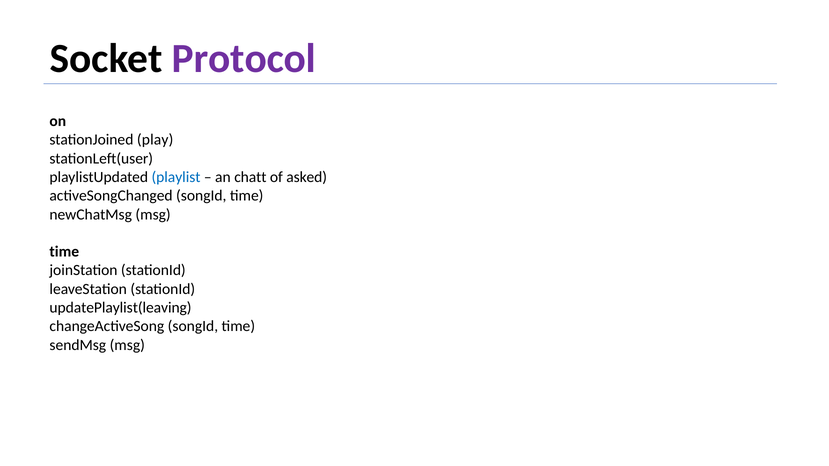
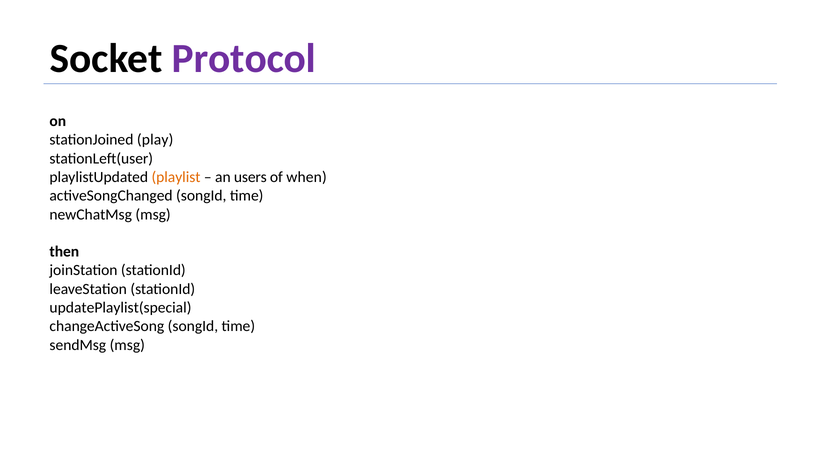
playlist colour: blue -> orange (176, 177)
chatt: chatt -> users (250, 177)
asked: asked -> when (307, 177)
time: time -> then (64, 252)
updatePlaylist(leaving: updatePlaylist(leaving -> updatePlaylist(special (120, 308)
